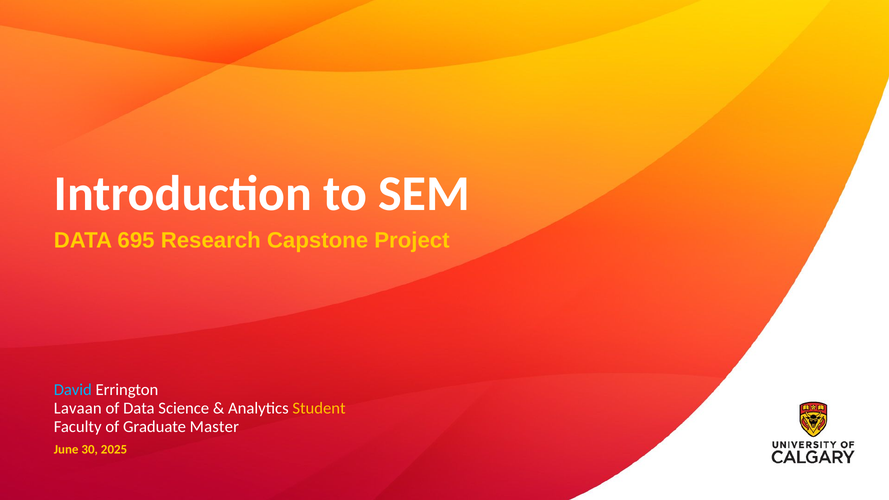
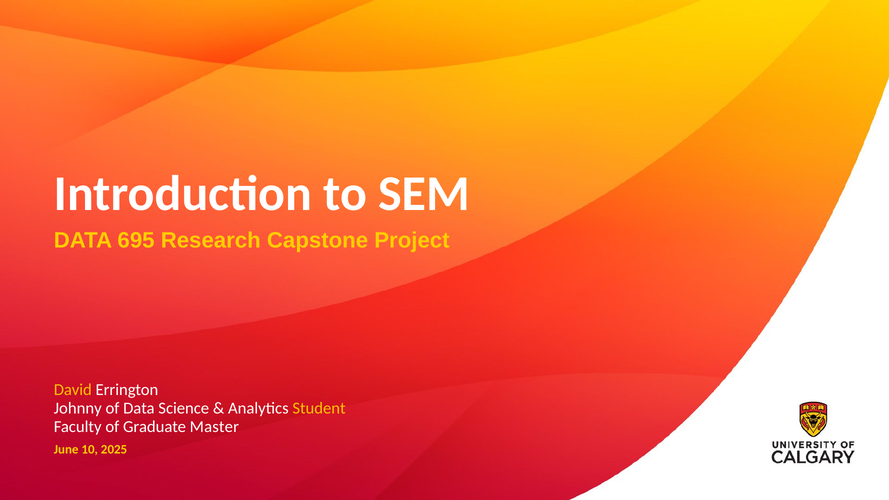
David colour: light blue -> yellow (73, 390)
Lavaan: Lavaan -> Johnny (78, 408)
30: 30 -> 10 (90, 449)
